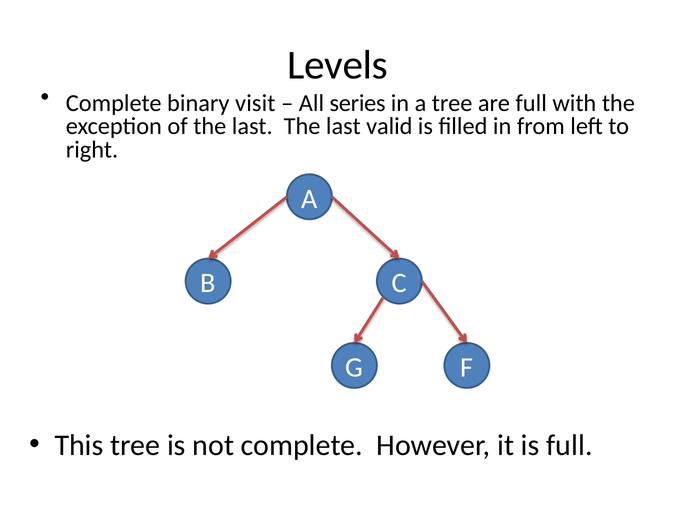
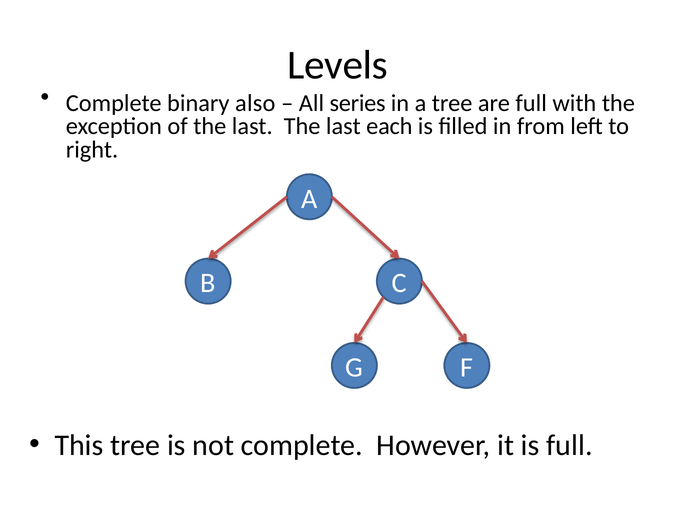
visit: visit -> also (255, 103)
valid: valid -> each (389, 126)
